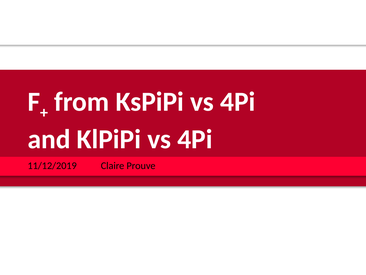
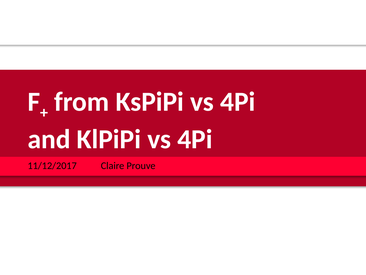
11/12/2019: 11/12/2019 -> 11/12/2017 (52, 165)
